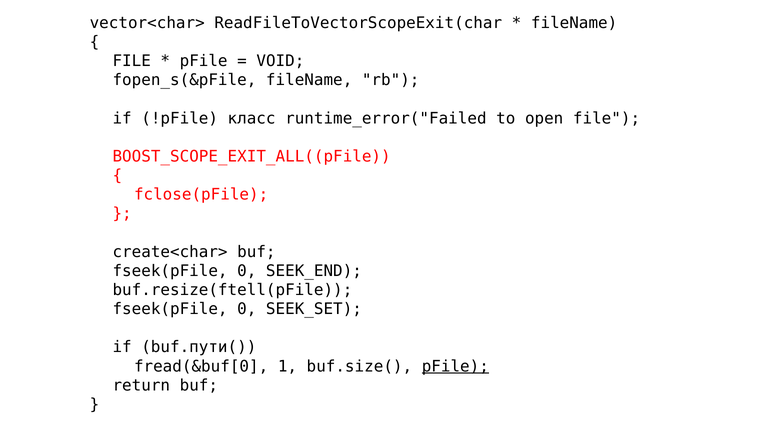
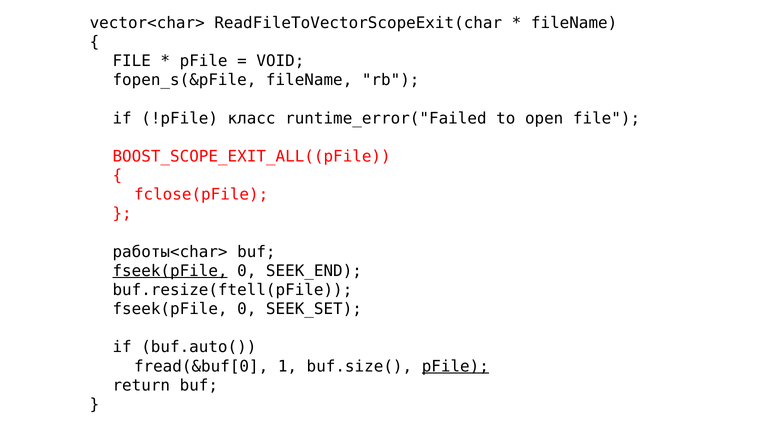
create<char>: create<char> -> работы<char> (170, 252)
fseek(pFile underline: none -> present (170, 271)
buf.пути(: buf.пути( -> buf.auto( (199, 347)
